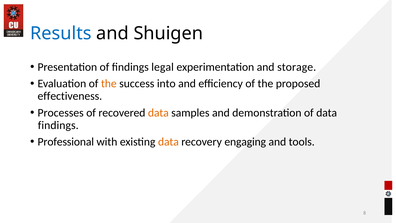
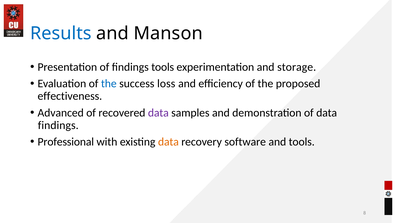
Shuigen: Shuigen -> Manson (168, 33)
findings legal: legal -> tools (163, 67)
the colour: orange -> blue (109, 84)
into: into -> loss (166, 84)
Processes: Processes -> Advanced (61, 113)
data colour: orange -> purple (158, 113)
engaging: engaging -> software (245, 142)
